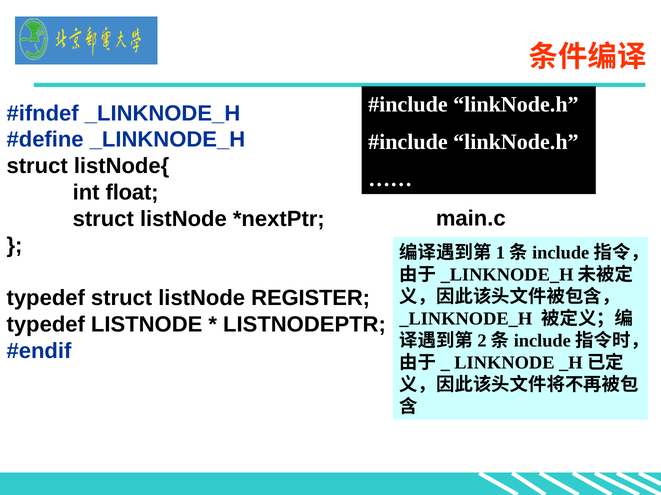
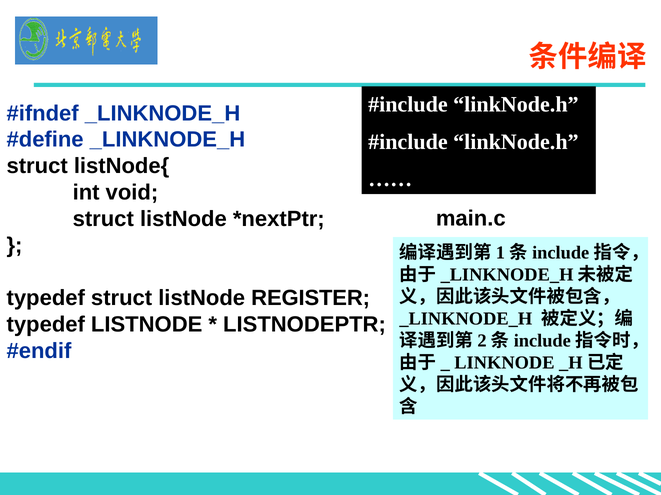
float: float -> void (132, 193)
